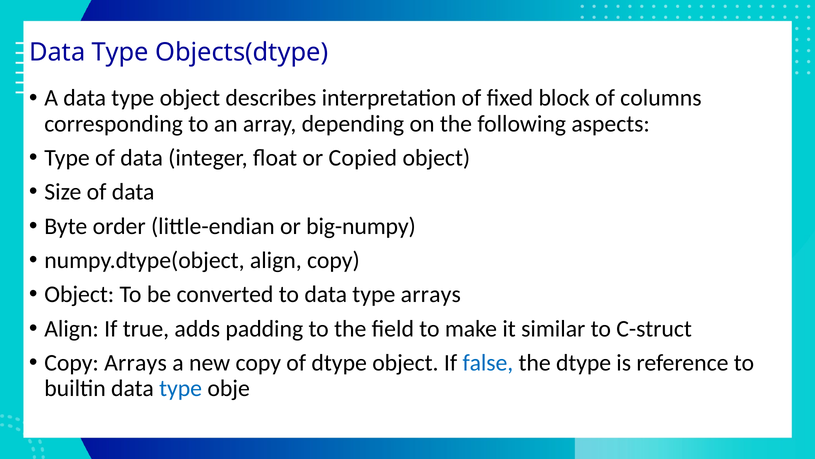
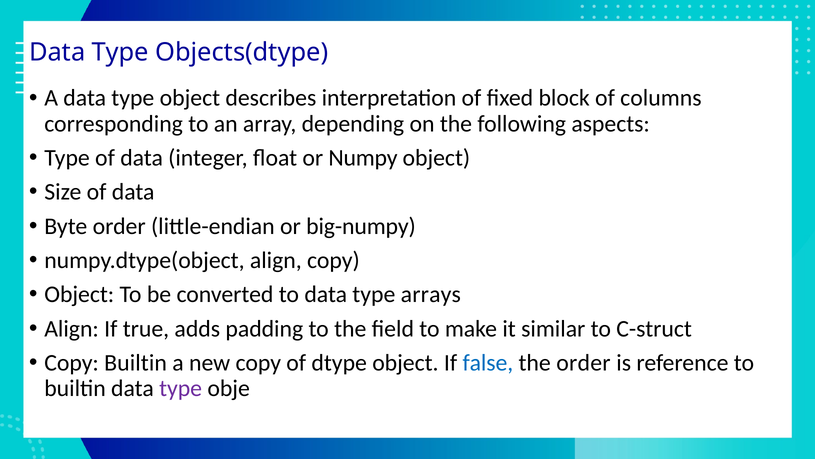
Copied: Copied -> Numpy (363, 158)
Copy Arrays: Arrays -> Builtin (136, 362)
the dtype: dtype -> order (583, 362)
type colour: blue -> purple (181, 388)
